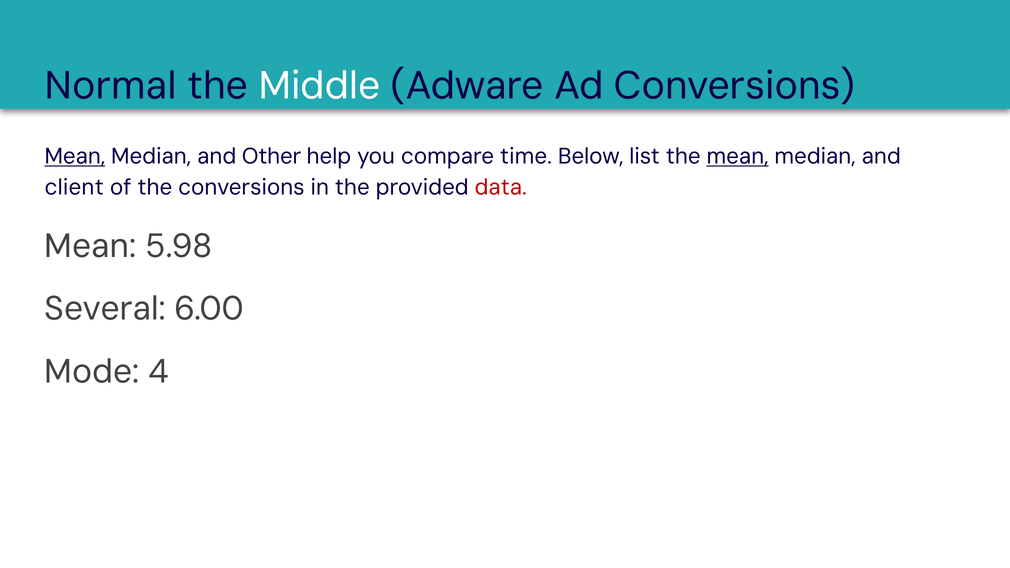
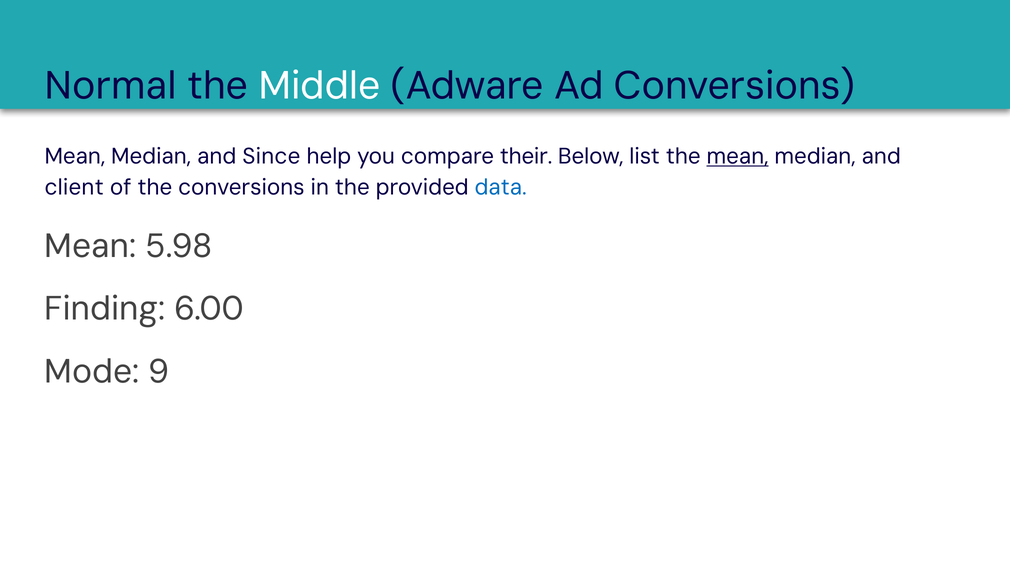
Mean underline: present -> none (75, 156)
Other: Other -> Since (271, 156)
time: time -> their (526, 156)
data colour: red -> blue (501, 187)
Several: Several -> Finding (105, 309)
4: 4 -> 9 (159, 372)
